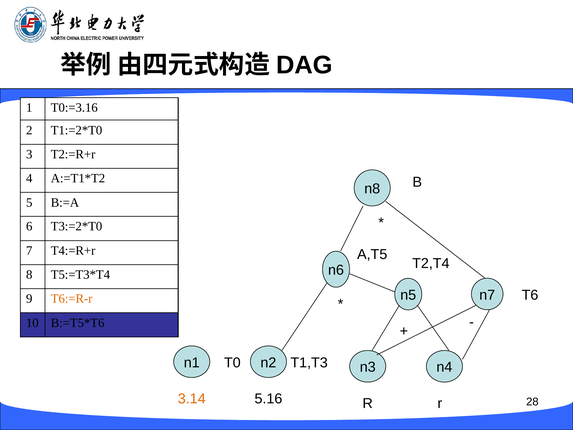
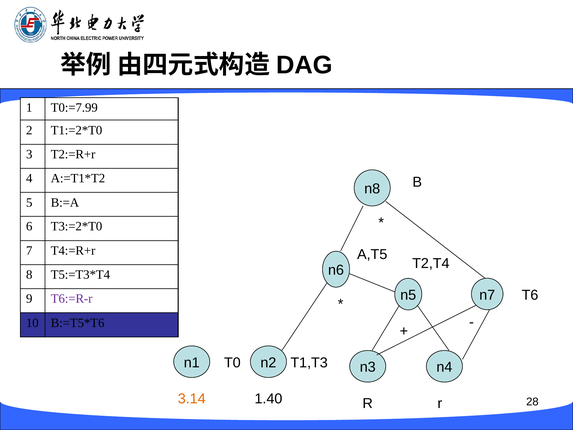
T0:=3.16: T0:=3.16 -> T0:=7.99 (74, 108)
T6:=R-r colour: orange -> purple (72, 299)
5.16: 5.16 -> 1.40 (268, 399)
